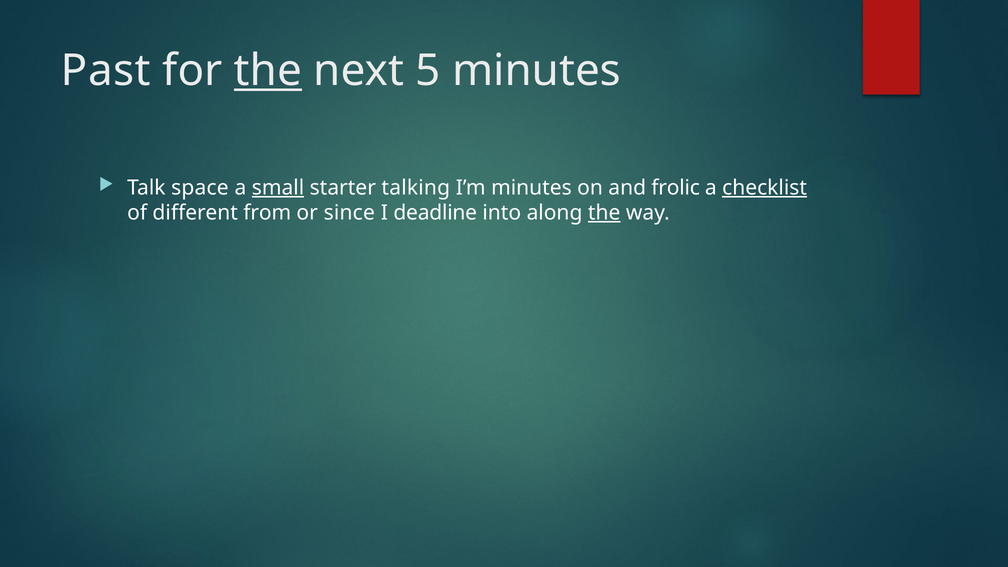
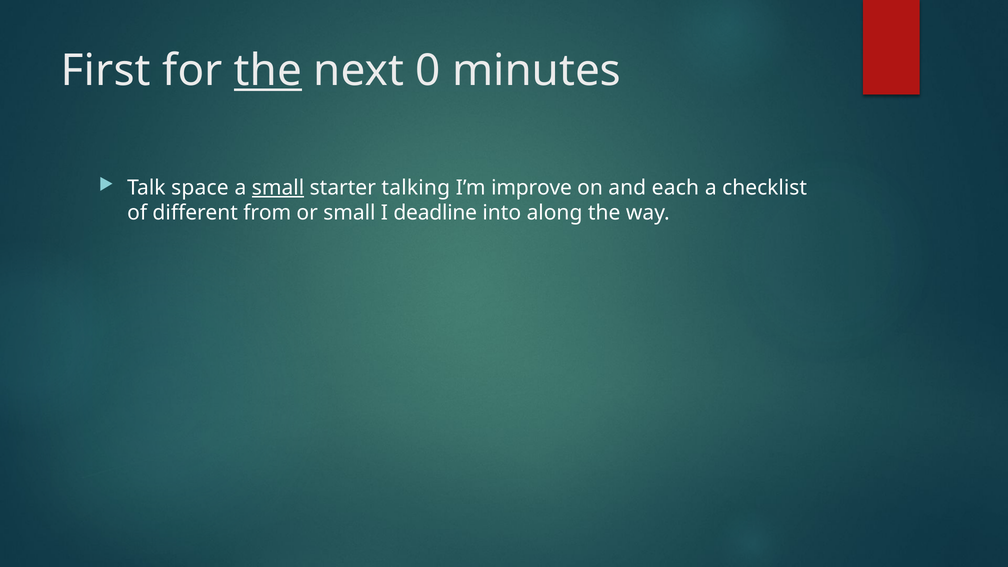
Past: Past -> First (106, 71)
5: 5 -> 0 (428, 71)
I’m minutes: minutes -> improve (532, 188)
frolic: frolic -> each (675, 188)
checklist underline: present -> none (765, 188)
or since: since -> small (349, 213)
the underline: present -> none (604, 213)
